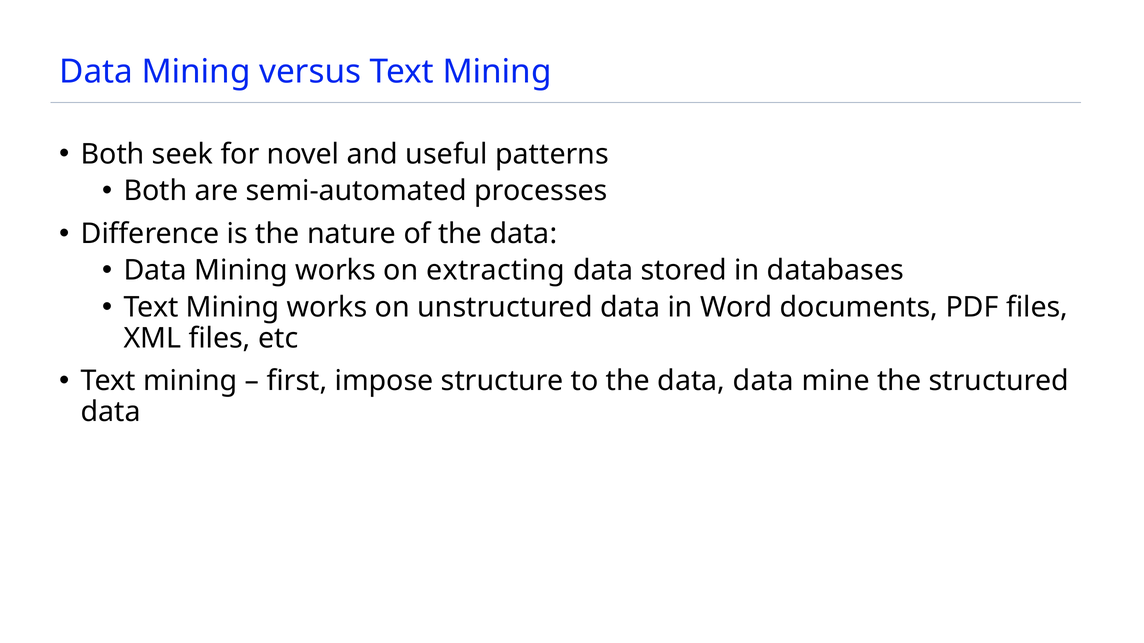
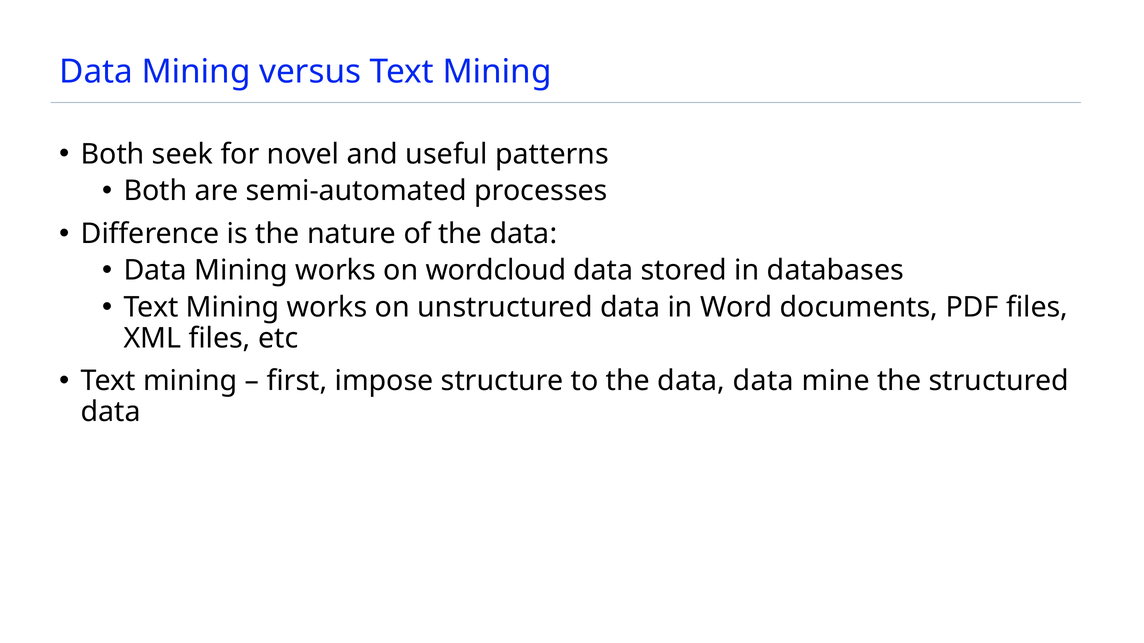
extracting: extracting -> wordcloud (496, 271)
